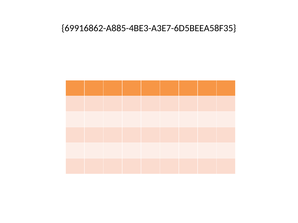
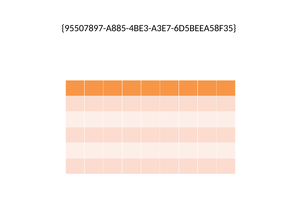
69916862-A885-4BE3-A3E7-6D5BEEA58F35: 69916862-A885-4BE3-A3E7-6D5BEEA58F35 -> 95507897-A885-4BE3-A3E7-6D5BEEA58F35 (149, 28)
